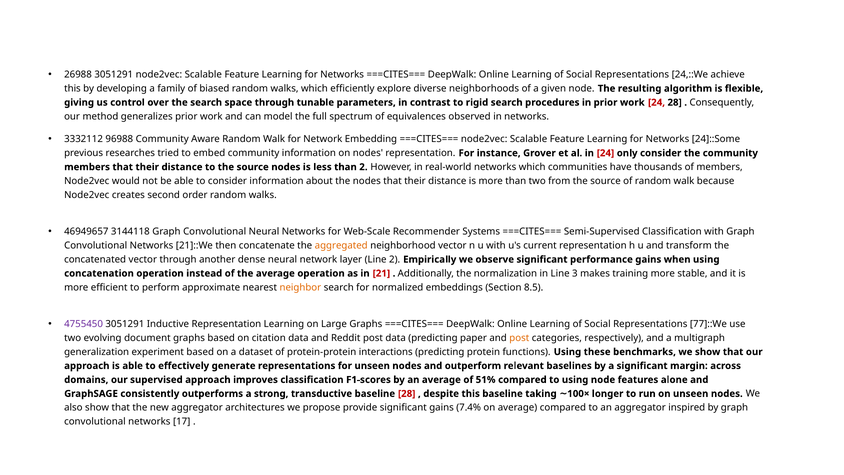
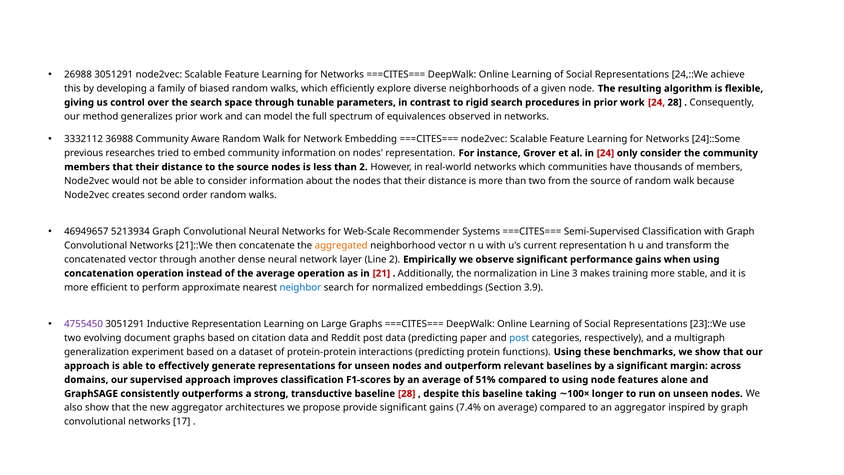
96988: 96988 -> 36988 (119, 139)
3144118: 3144118 -> 5213934 (130, 231)
neighbor colour: orange -> blue (300, 287)
8.5: 8.5 -> 3.9 (534, 287)
77]::We: 77]::We -> 23]::We (708, 324)
post colour: orange -> blue (519, 338)
